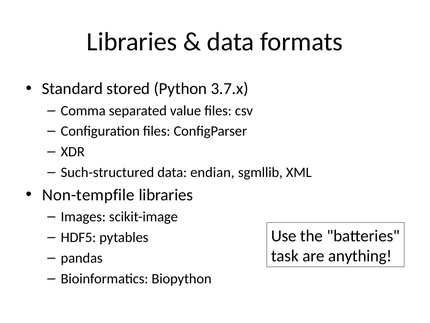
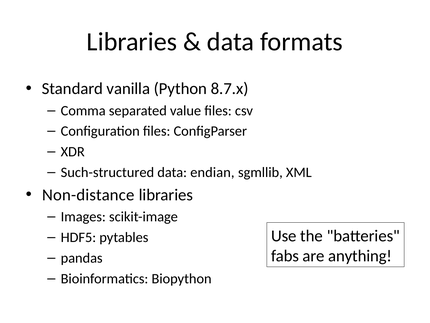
stored: stored -> vanilla (128, 89)
3.7.x: 3.7.x -> 8.7.x (230, 89)
Non-tempfile: Non-tempfile -> Non-distance (88, 195)
task: task -> fabs (285, 256)
